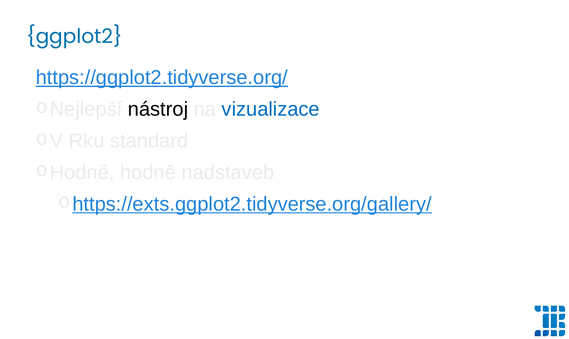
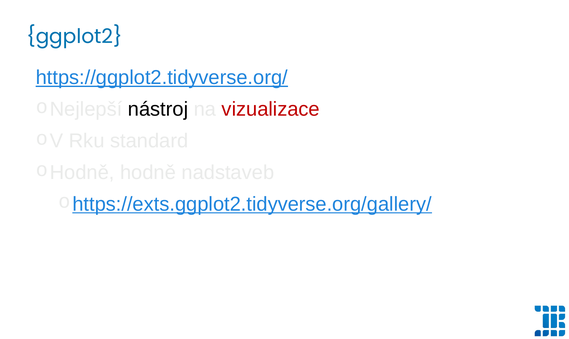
vizualizace colour: blue -> red (271, 109)
